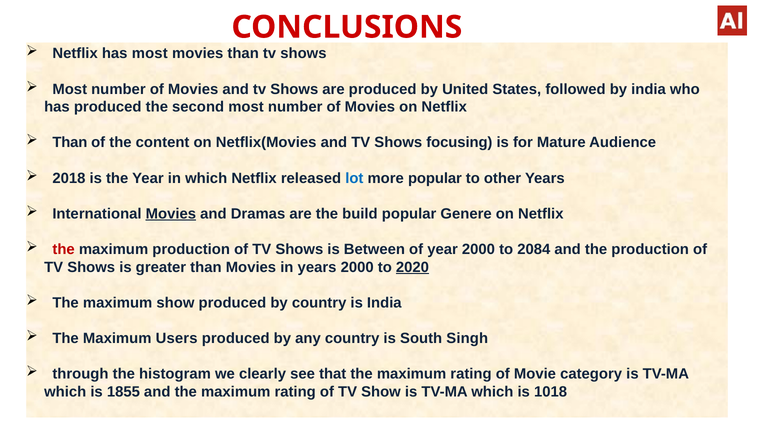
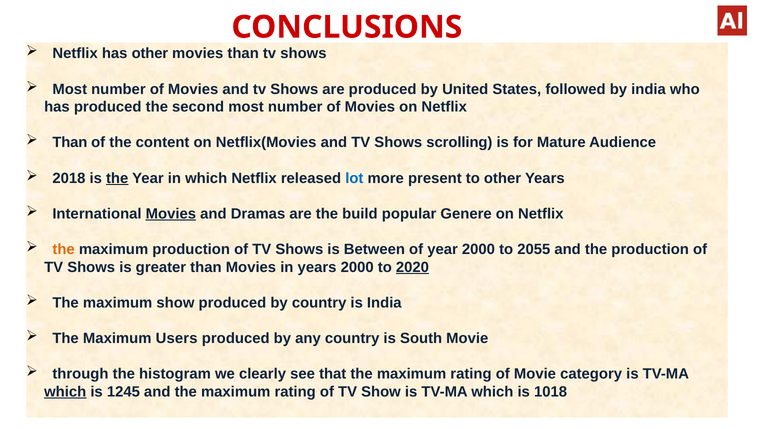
has most: most -> other (150, 54)
focusing: focusing -> scrolling (459, 143)
the underline: none -> present (117, 178)
more popular: popular -> present (435, 178)
the colour: red -> orange (64, 249)
2084: 2084 -> 2055 (534, 249)
South Singh: Singh -> Movie (467, 339)
which underline: none -> present (65, 392)
1855: 1855 -> 1245 (123, 392)
